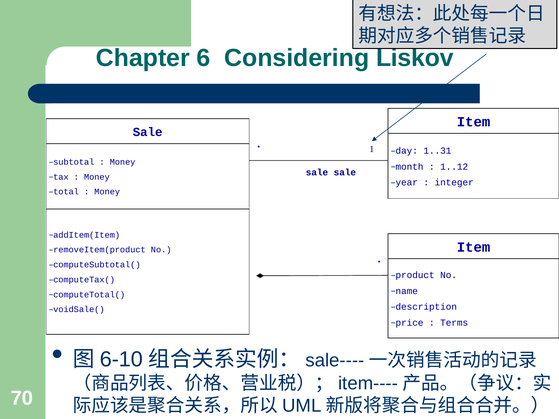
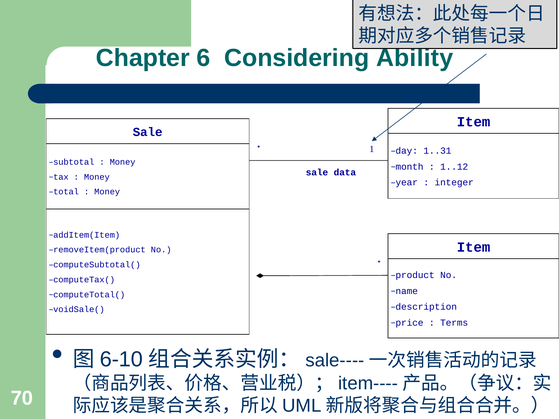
Liskov: Liskov -> Ability (415, 58)
sale sale: sale -> data (345, 173)
